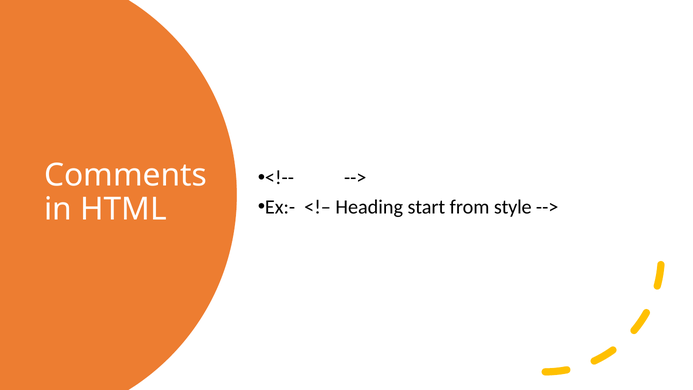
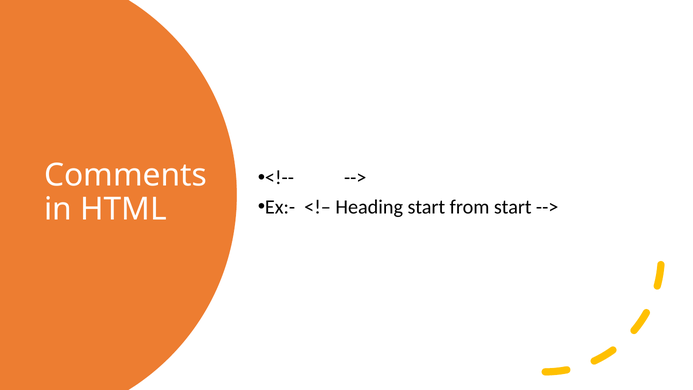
from style: style -> start (513, 207)
